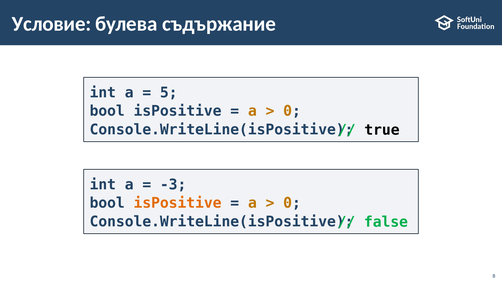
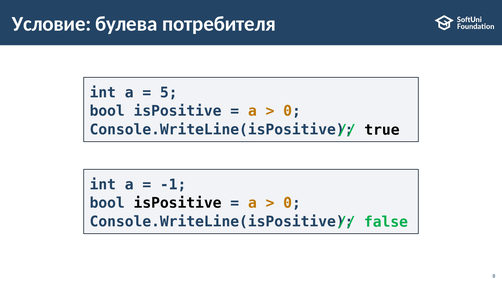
съдържание: съдържание -> потребителя (219, 24)
-3: -3 -> -1 (173, 184)
isPositive colour: orange -> black (178, 203)
